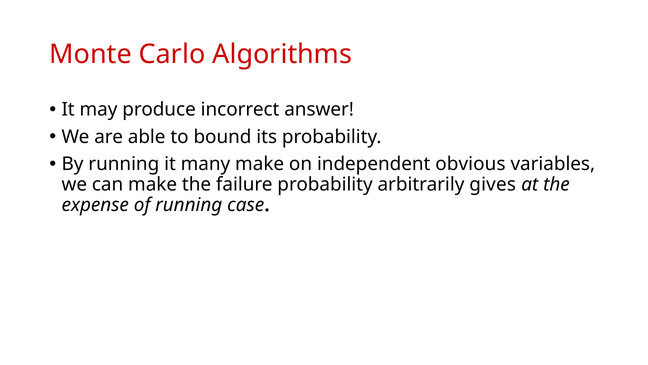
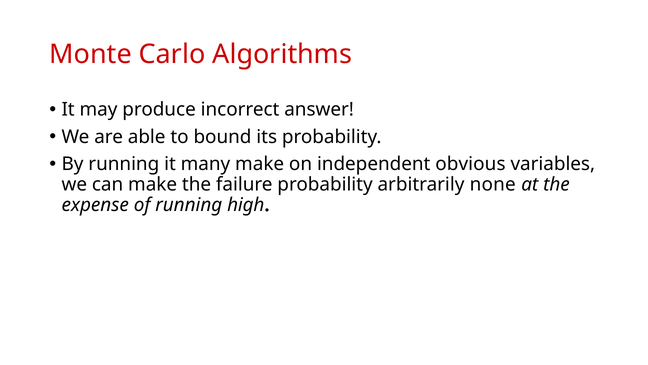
gives: gives -> none (493, 184)
case: case -> high (246, 205)
